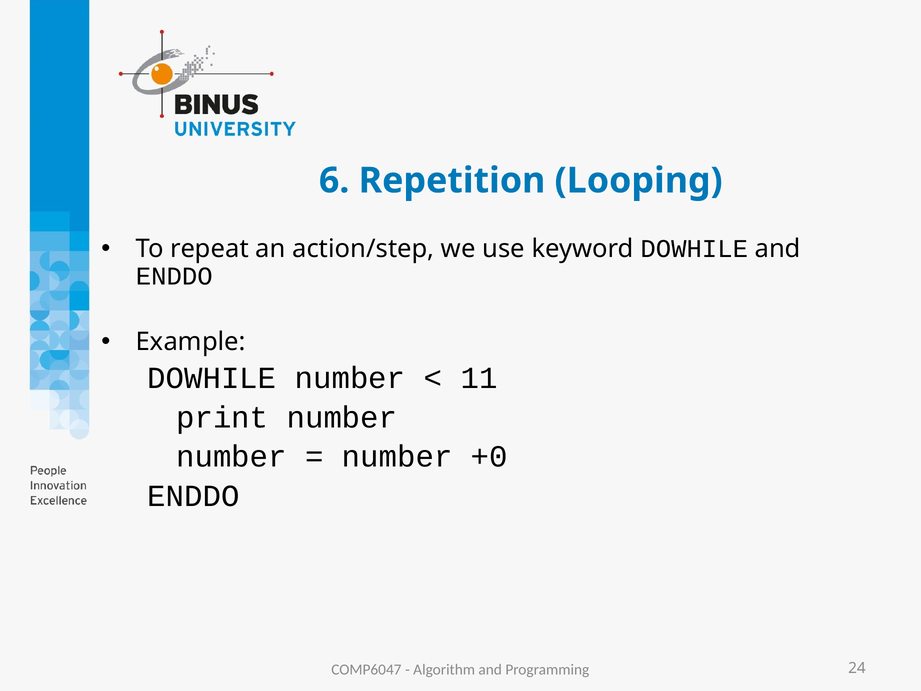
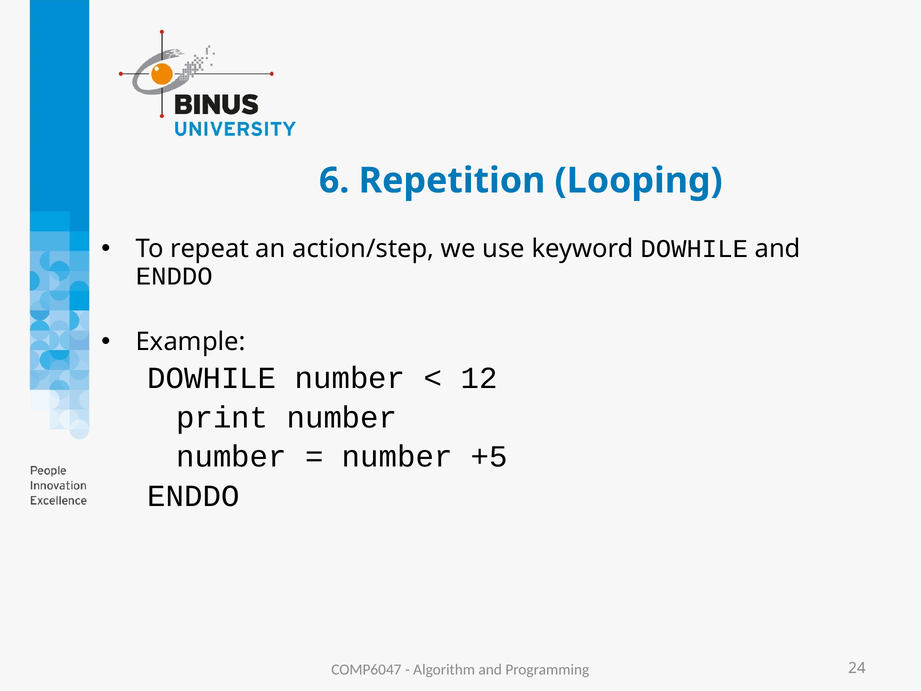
11: 11 -> 12 (479, 378)
+0: +0 -> +5 (489, 457)
